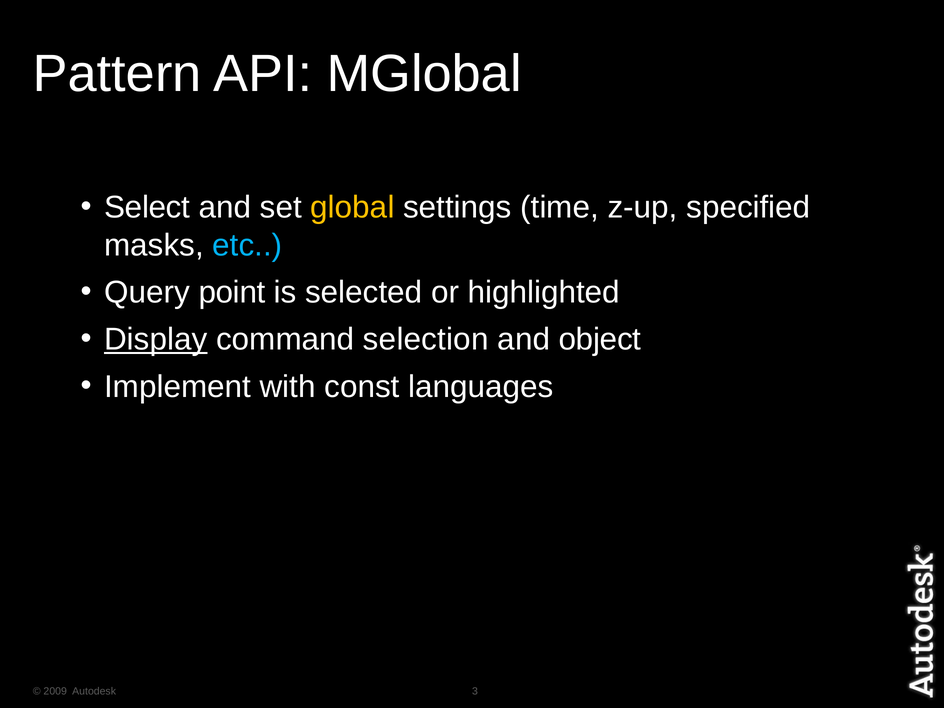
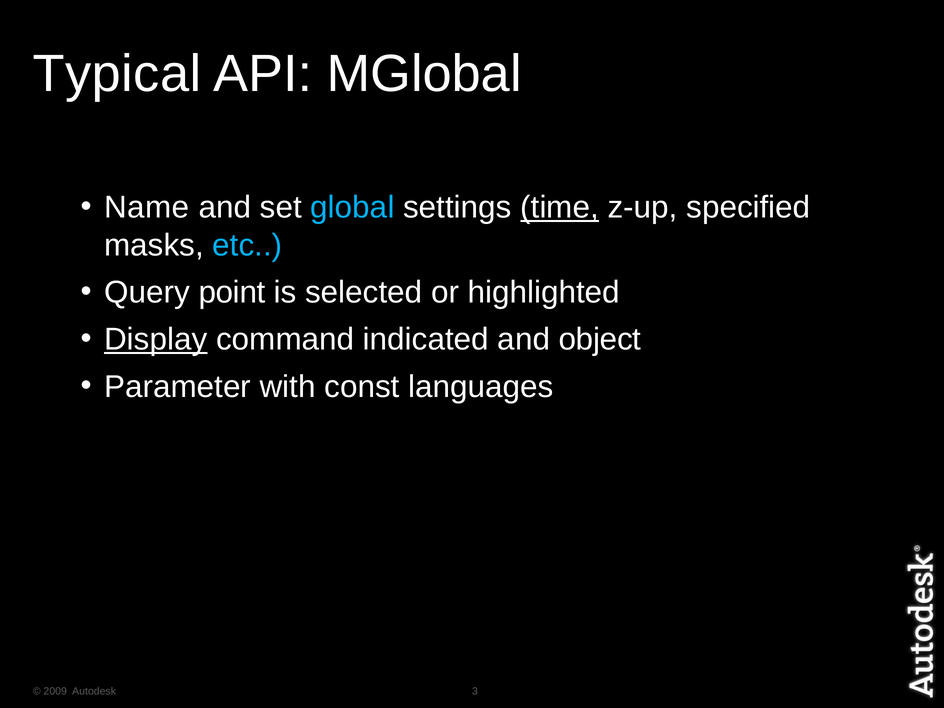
Pattern: Pattern -> Typical (117, 74)
Select: Select -> Name (147, 207)
global colour: yellow -> light blue (352, 207)
time underline: none -> present (560, 207)
selection: selection -> indicated (426, 340)
Implement: Implement -> Parameter (178, 387)
